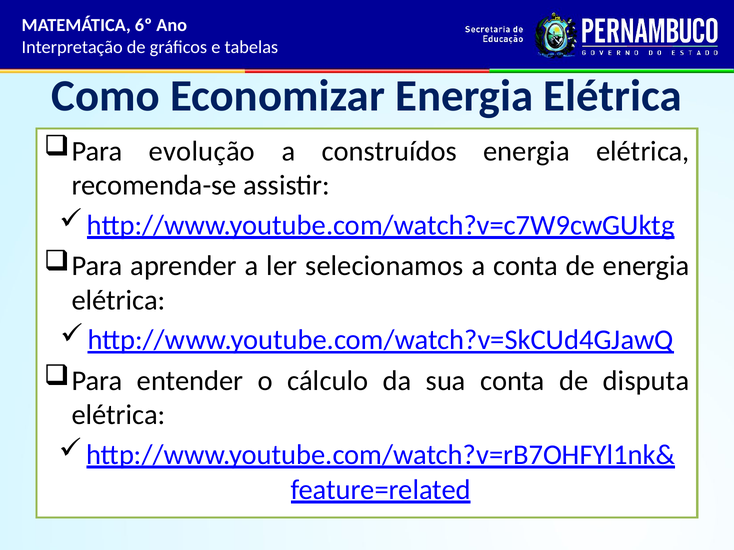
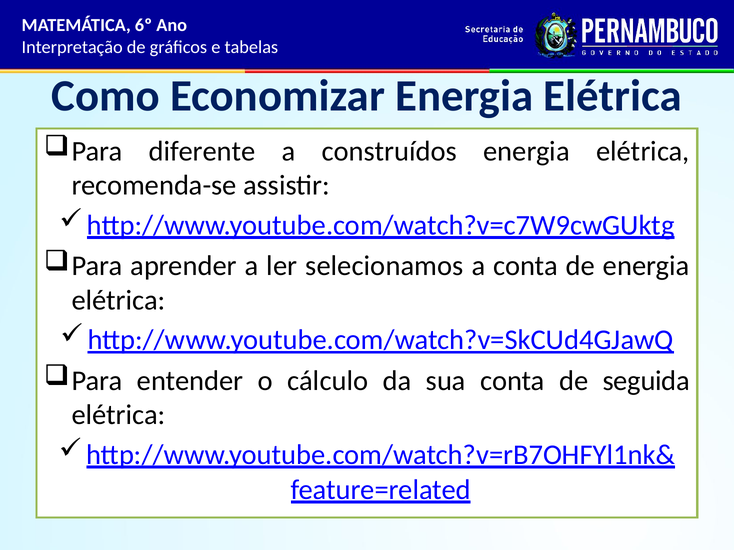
evolução: evolução -> diferente (202, 151)
disputa: disputa -> seguida (646, 381)
